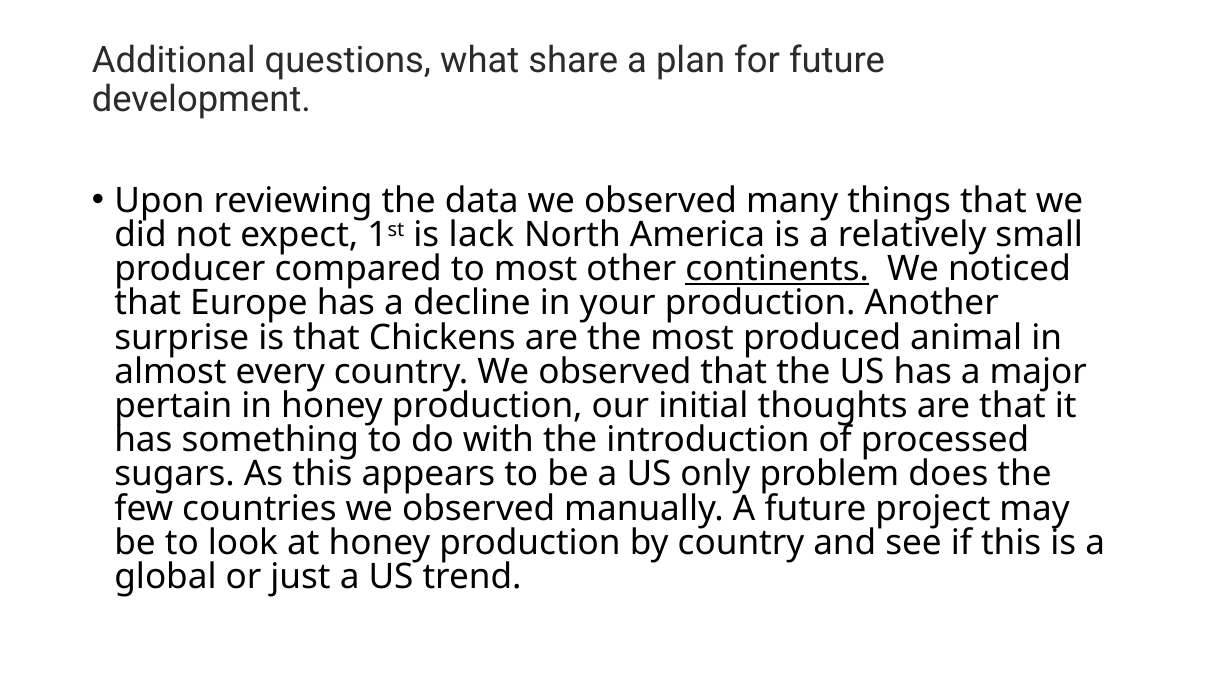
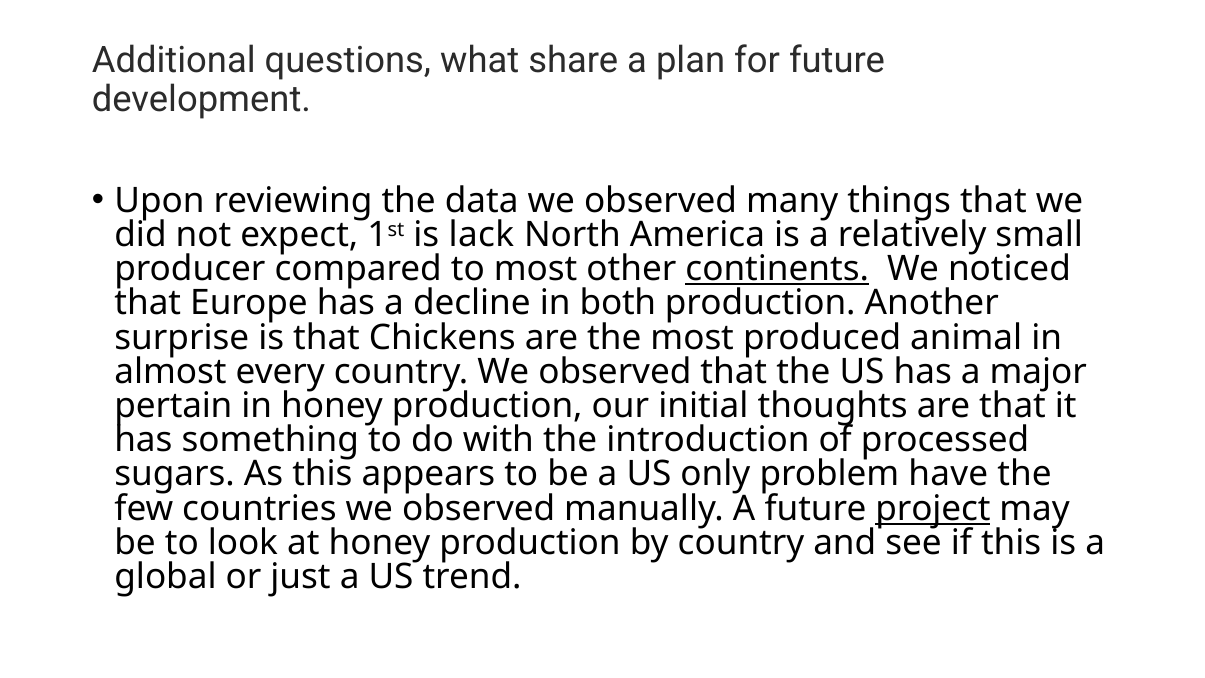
your: your -> both (618, 303)
does: does -> have (948, 474)
project underline: none -> present (933, 508)
